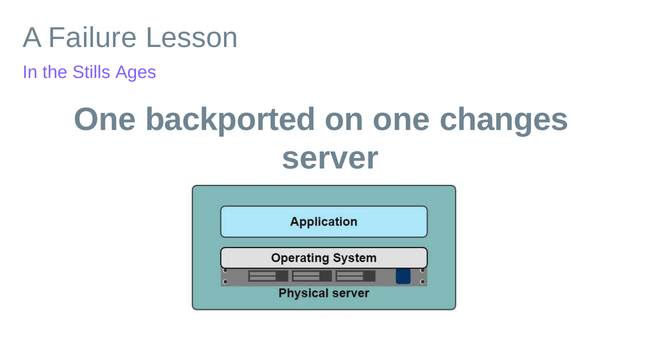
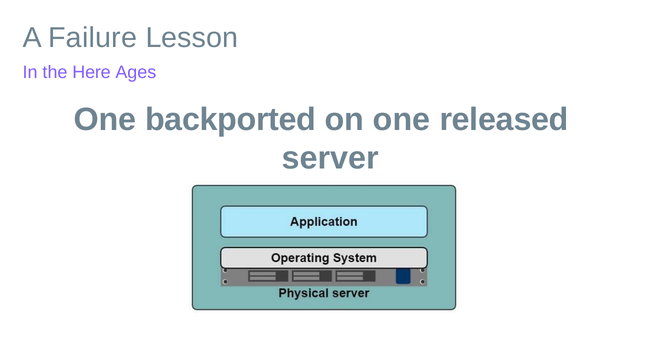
Stills: Stills -> Here (92, 73)
changes: changes -> released (504, 120)
